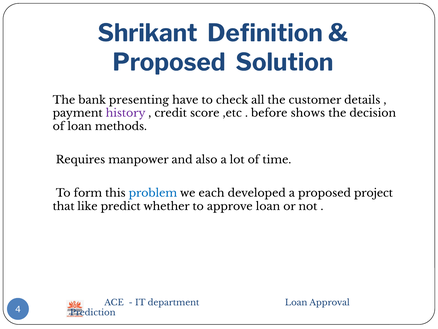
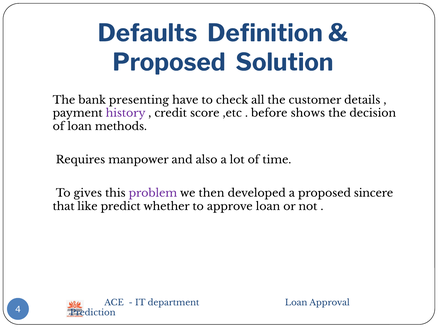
Shrikant: Shrikant -> Defaults (147, 33)
form: form -> gives (88, 193)
problem colour: blue -> purple (153, 193)
each: each -> then (212, 193)
project: project -> sincere (374, 193)
